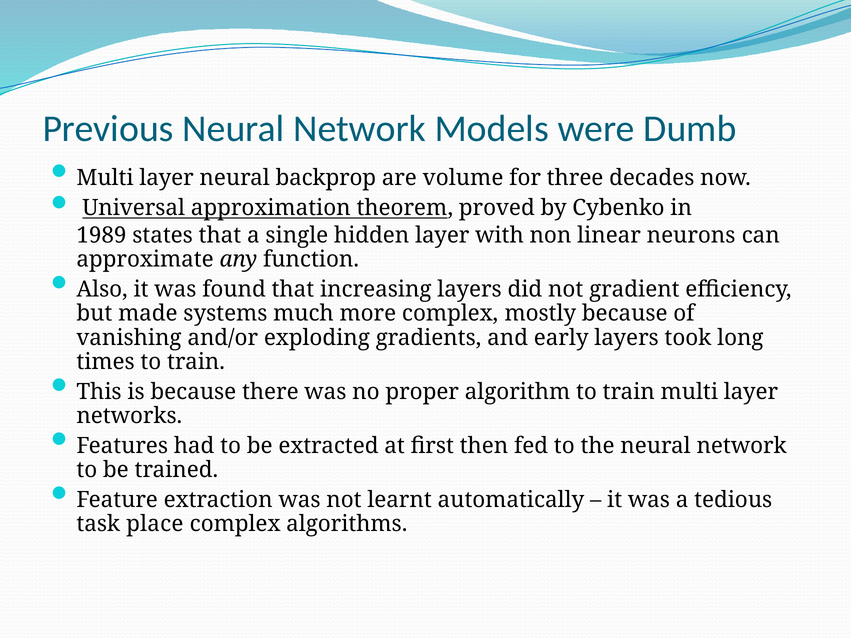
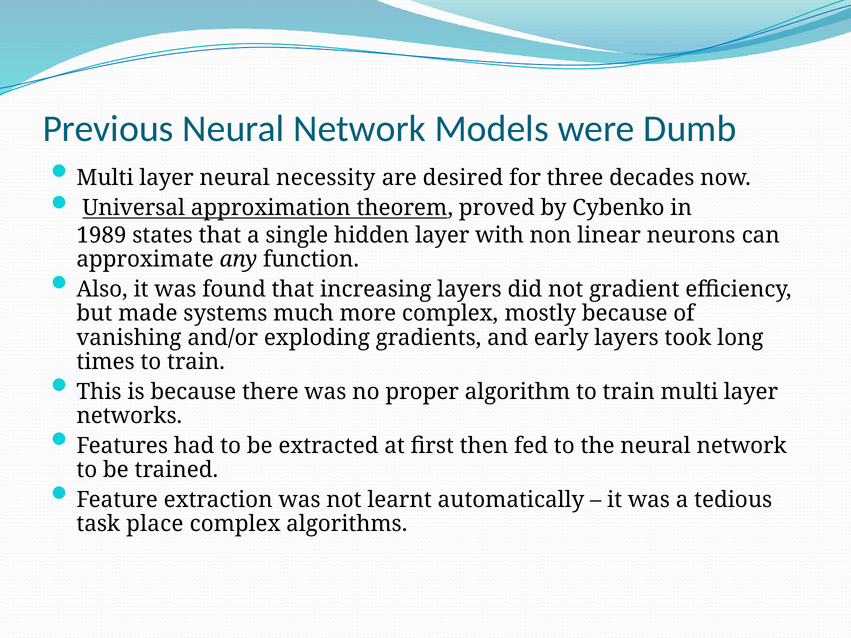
backprop: backprop -> necessity (326, 178)
volume: volume -> desired (463, 178)
